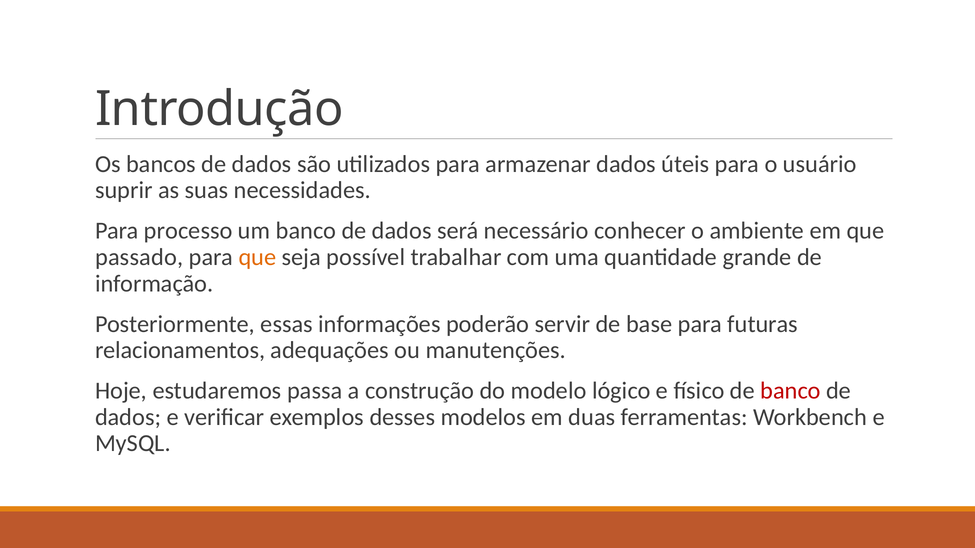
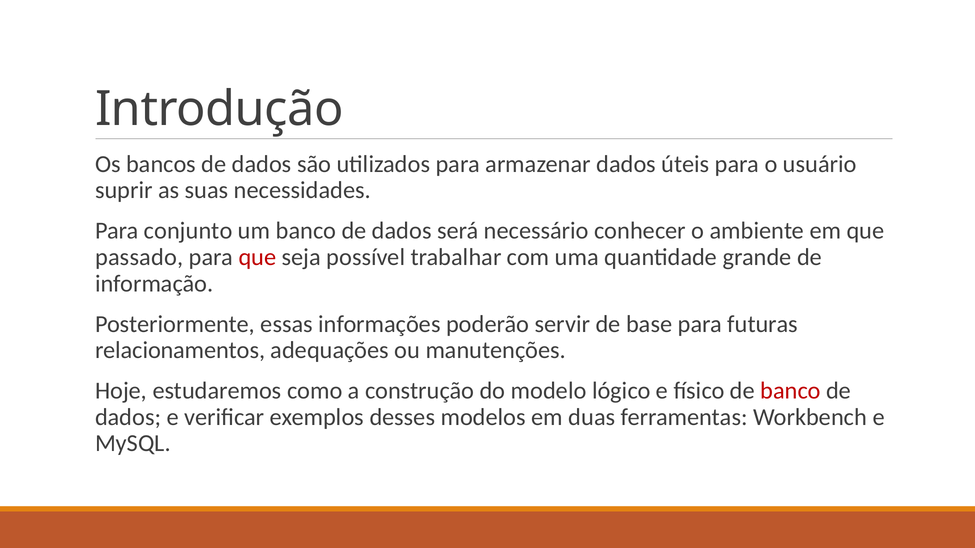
processo: processo -> conjunto (188, 231)
que colour: orange -> red (257, 257)
passa: passa -> como (315, 391)
